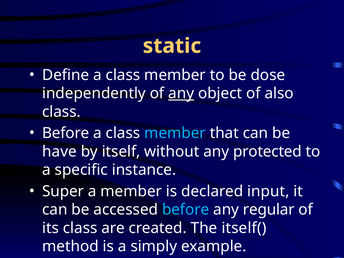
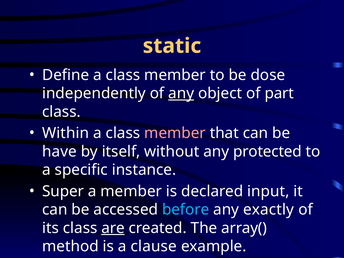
also: also -> part (279, 93)
Before: Before -> Within (66, 133)
member colour: light blue -> pink (175, 133)
regular: regular -> exactly (269, 210)
are underline: none -> present (113, 228)
itself(: itself( -> array( (244, 228)
simply: simply -> clause (154, 246)
